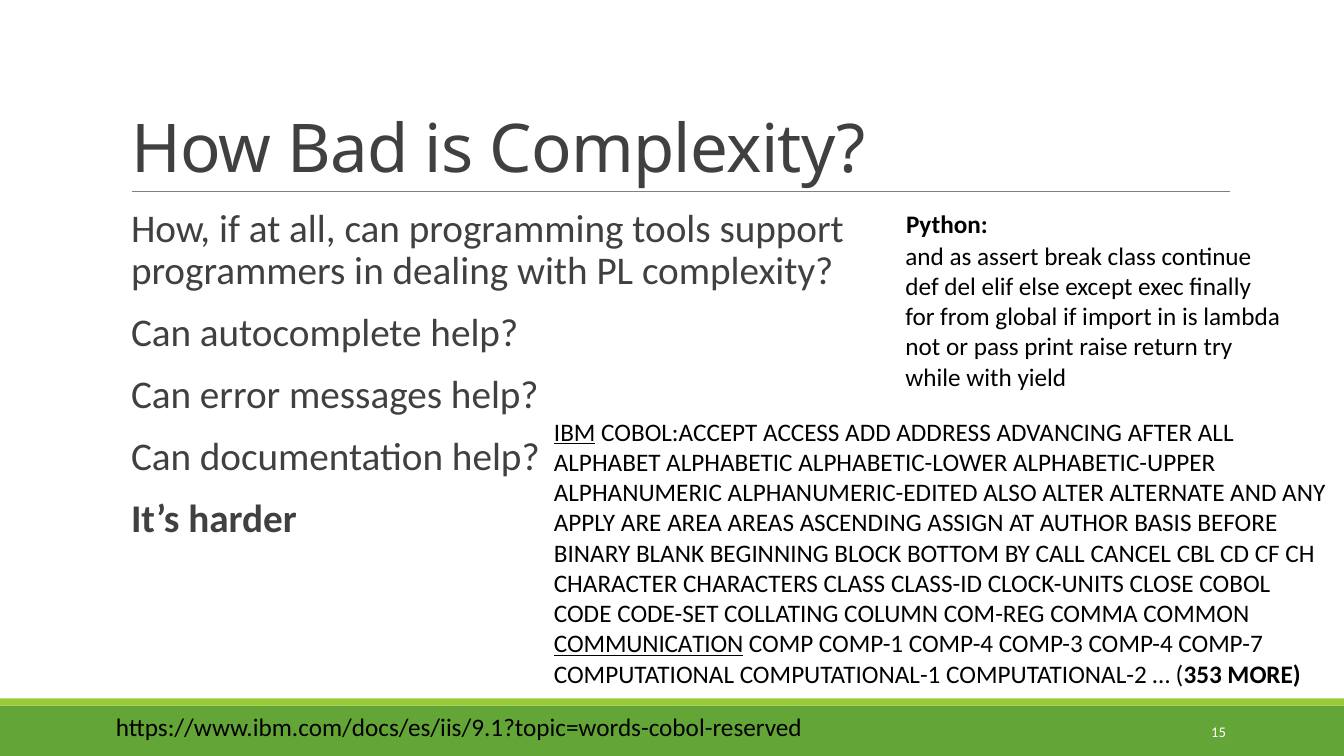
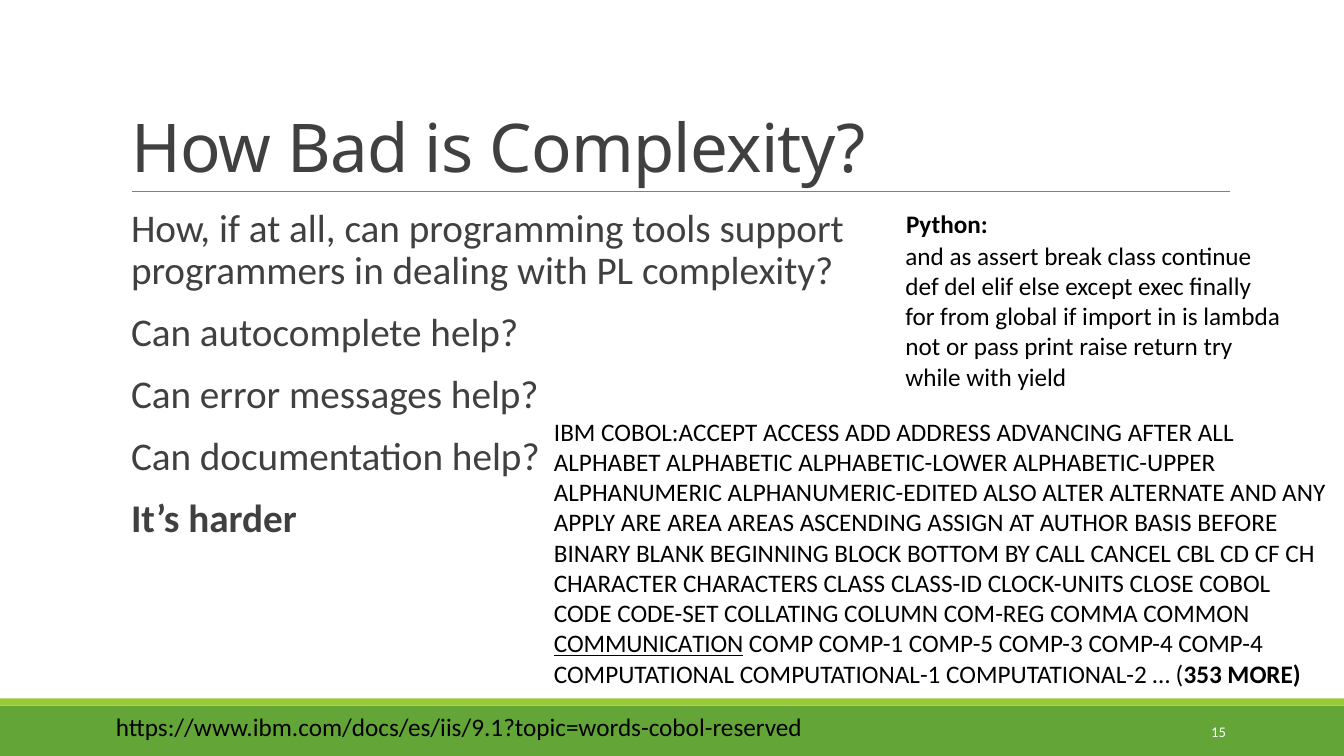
IBM underline: present -> none (575, 433)
COMP-1 COMP-4: COMP-4 -> COMP-5 (951, 644)
COMP-4 COMP-7: COMP-7 -> COMP-4 (1221, 644)
